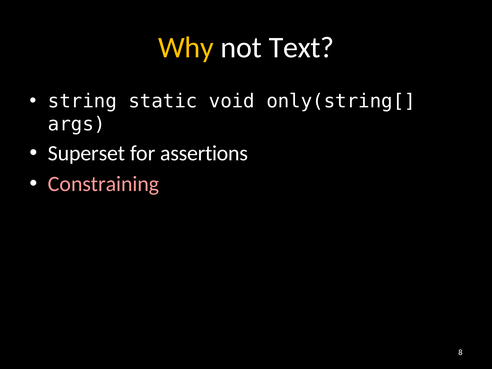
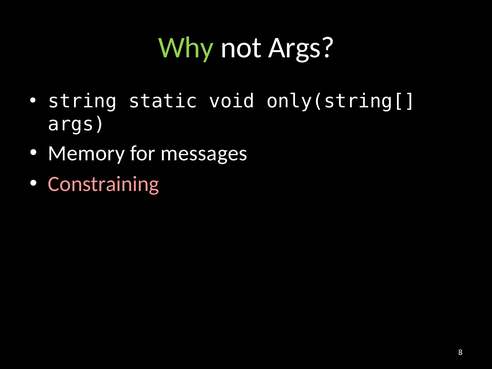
Why colour: yellow -> light green (186, 48)
not Text: Text -> Args (301, 48)
Superset: Superset -> Memory (86, 153)
assertions: assertions -> messages (204, 153)
